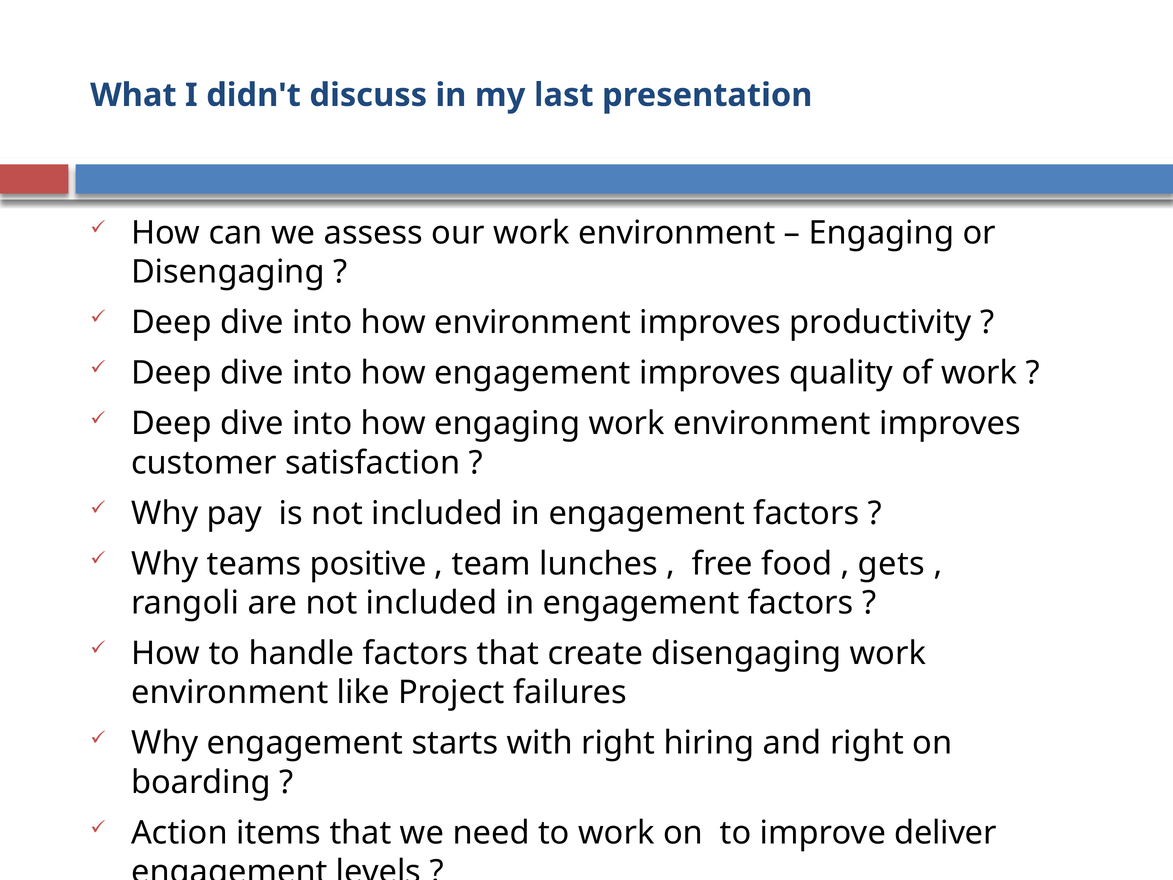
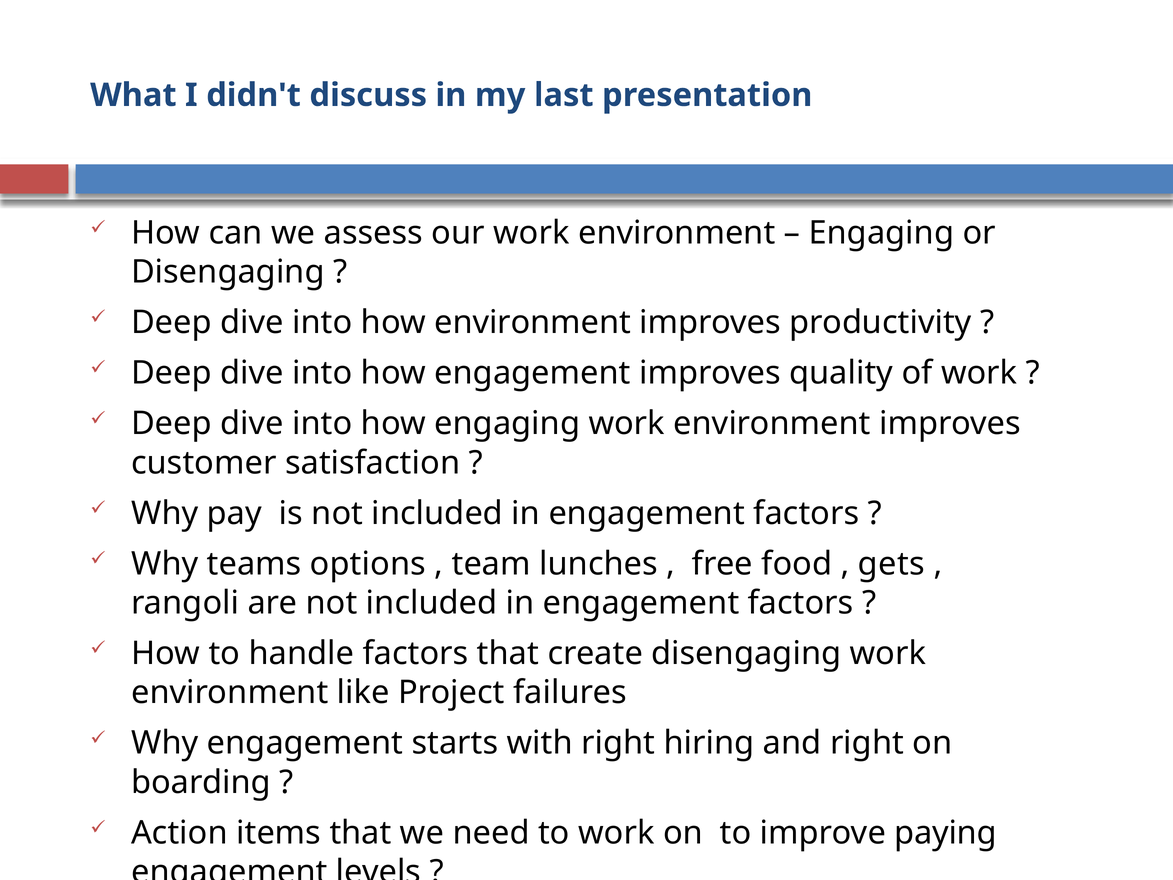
positive: positive -> options (368, 564)
deliver: deliver -> paying (945, 833)
